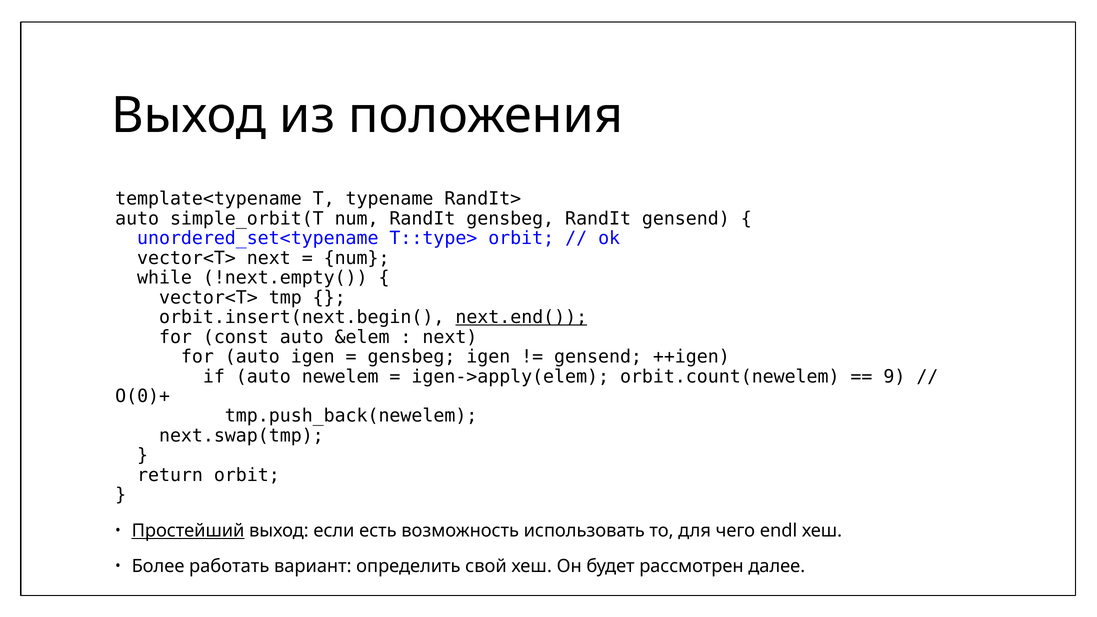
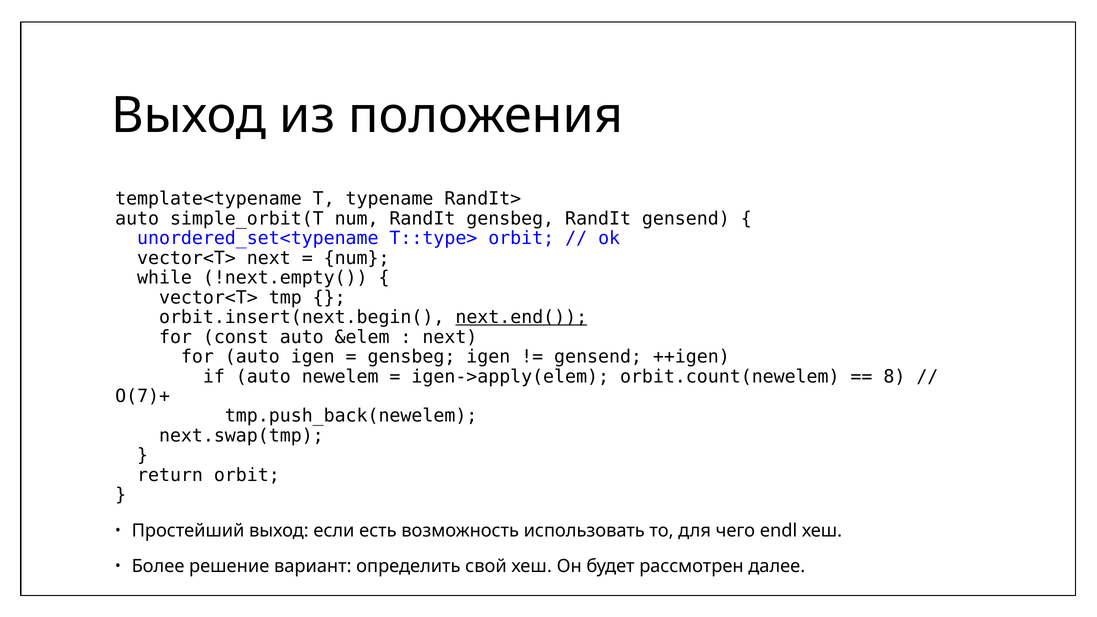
9: 9 -> 8 (894, 377)
O(0)+: O(0)+ -> O(7)+ (143, 396)
Простейший underline: present -> none (188, 531)
работать: работать -> решение (229, 566)
